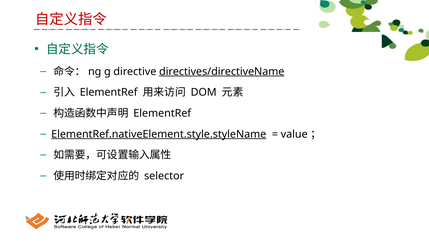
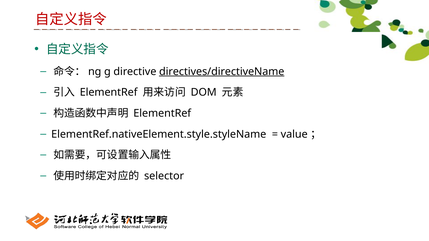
ElementRef.nativeElement.style.styleName underline: present -> none (159, 134)
